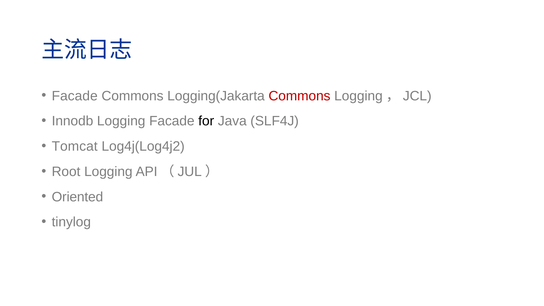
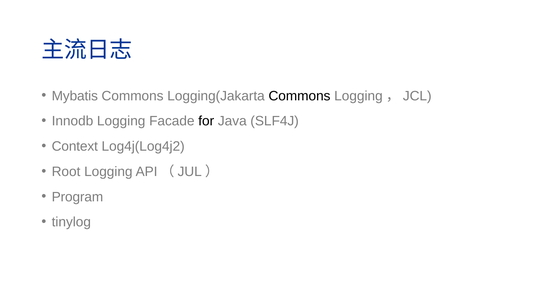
Facade: Facade -> Mybatis (75, 96)
Commons colour: red -> black (299, 96)
Tomcat: Tomcat -> Context (75, 146)
Oriented: Oriented -> Program (77, 197)
